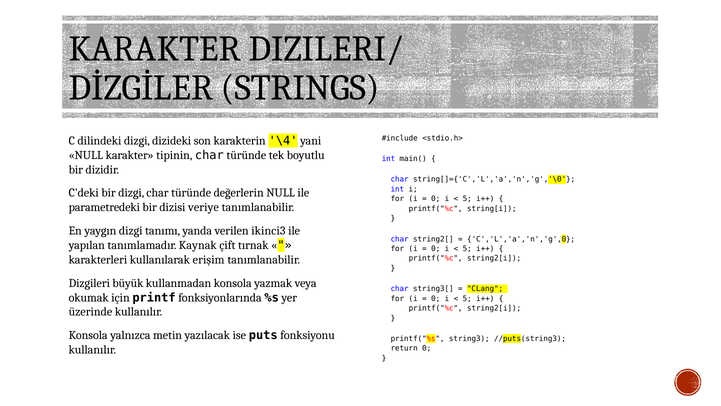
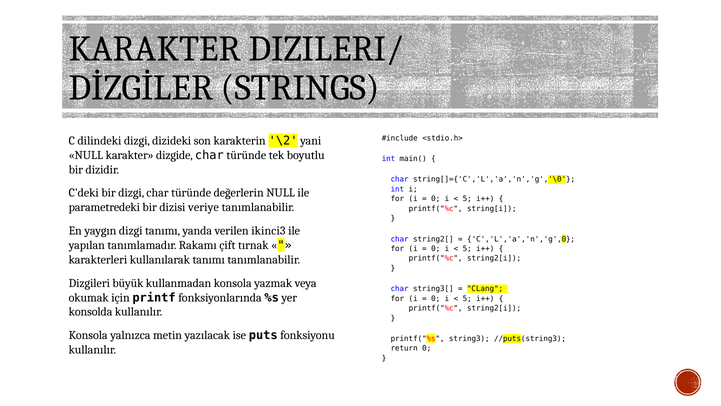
\4: \4 -> \2 (283, 141)
tipinin: tipinin -> dizgide (174, 155)
Kaynak: Kaynak -> Rakamı (198, 245)
kullanılarak erişim: erişim -> tanımı (209, 259)
üzerinde: üzerinde -> konsolda (91, 312)
